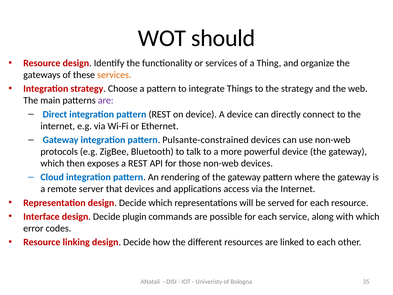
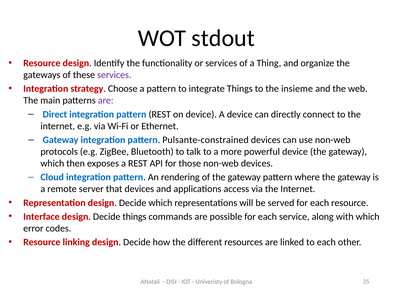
should: should -> stdout (223, 38)
services colour: orange -> purple (114, 75)
the strategy: strategy -> insieme (297, 89)
Decide plugin: plugin -> things (134, 216)
